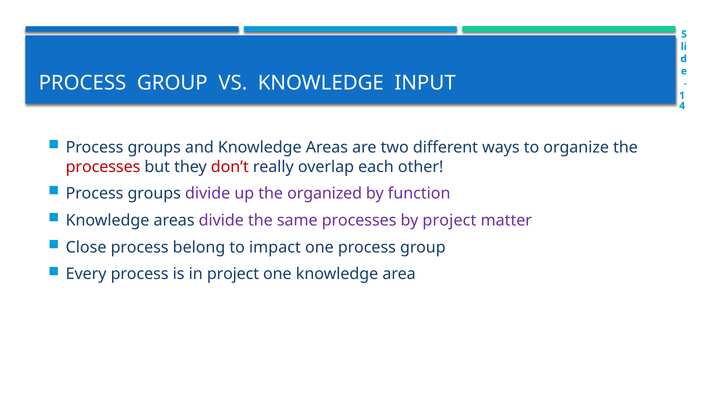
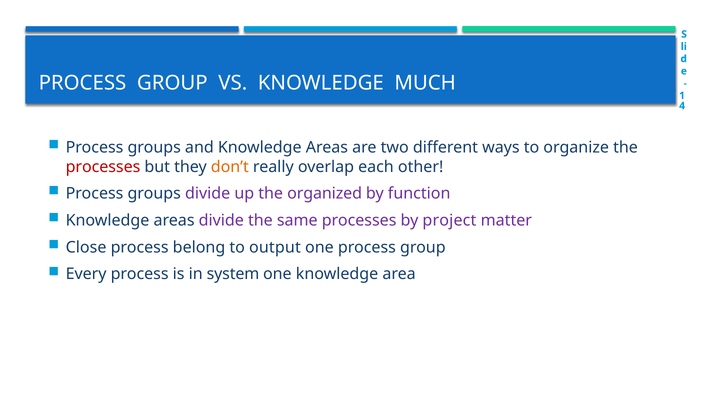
INPUT: INPUT -> MUCH (425, 83)
don’t colour: red -> orange (230, 167)
impact: impact -> output (275, 248)
in project: project -> system (233, 274)
